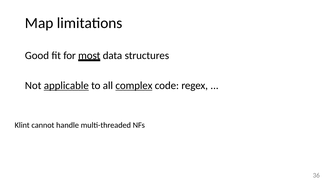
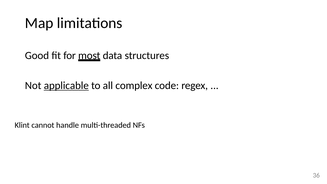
complex underline: present -> none (134, 86)
